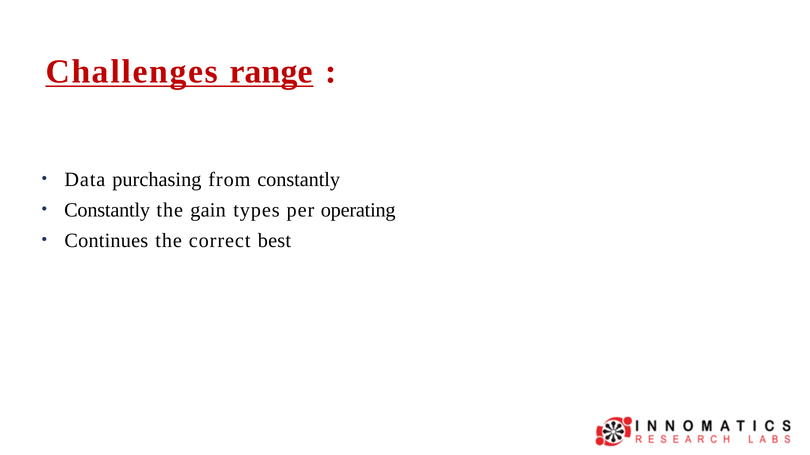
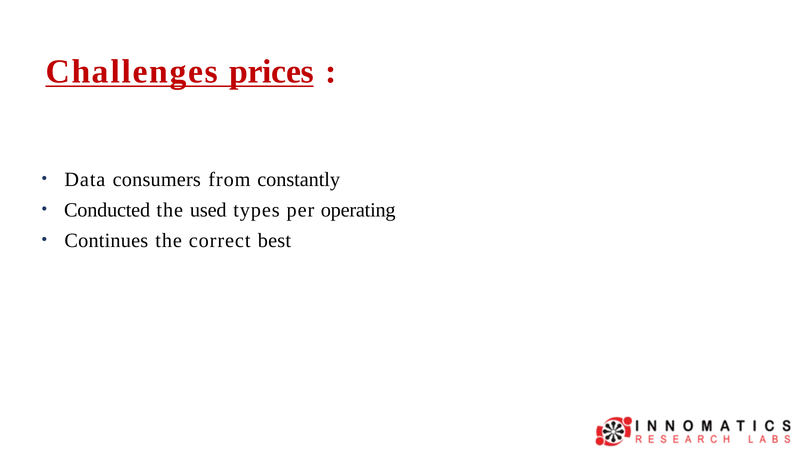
range: range -> prices (272, 72)
purchasing: purchasing -> consumers (157, 180)
Constantly: Constantly -> Conducted (107, 210)
gain: gain -> used (208, 210)
